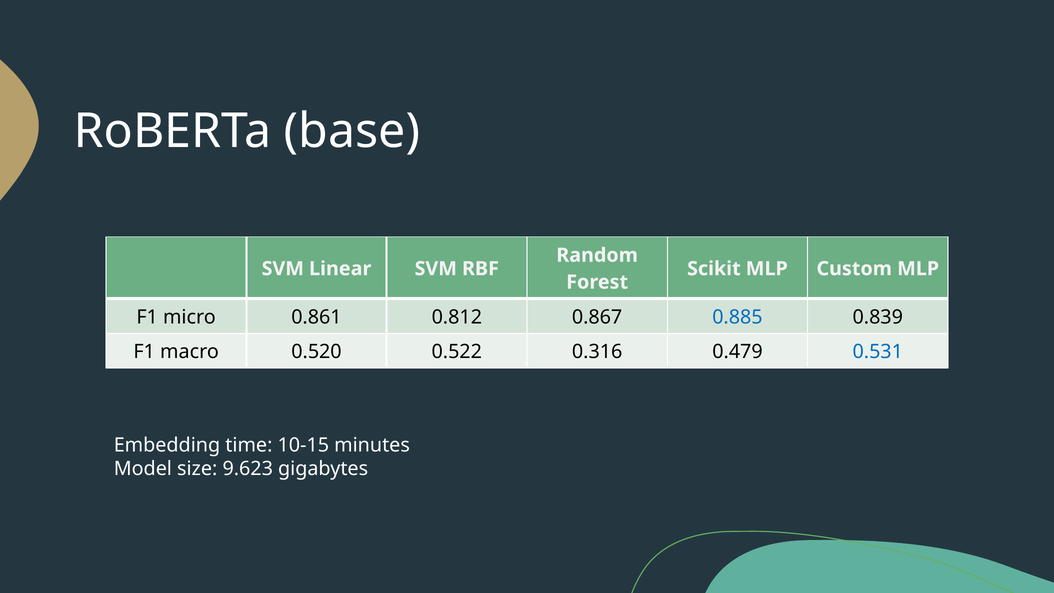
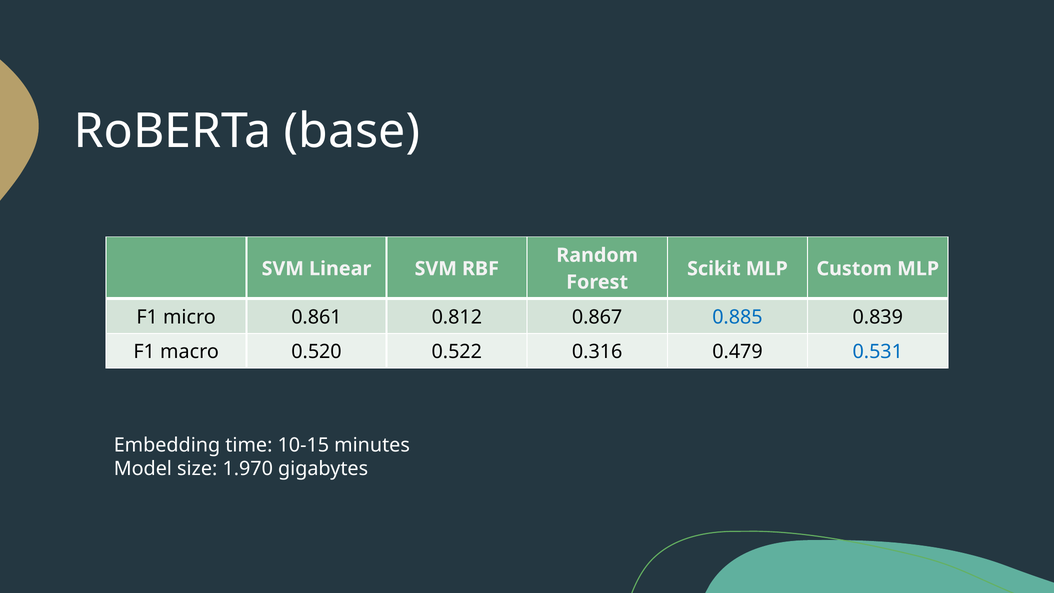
9.623: 9.623 -> 1.970 (248, 469)
